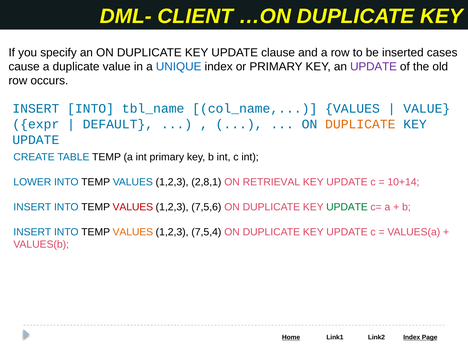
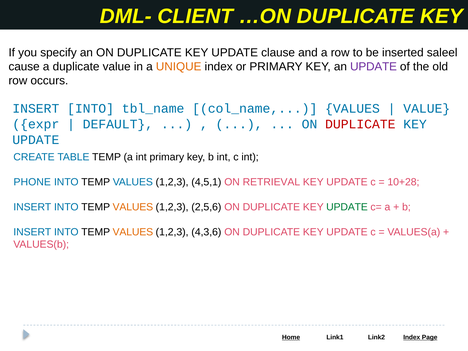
cases: cases -> saleel (442, 53)
UNIQUE colour: blue -> orange (179, 67)
DUPLICATE colour: orange -> red (360, 124)
LOWER: LOWER -> PHONE (32, 182)
2,8,1: 2,8,1 -> 4,5,1 (206, 182)
10+14: 10+14 -> 10+28 (403, 182)
VALUES colour: red -> orange (133, 207)
7,5,6: 7,5,6 -> 2,5,6 (206, 207)
7,5,4: 7,5,4 -> 4,3,6 (206, 232)
